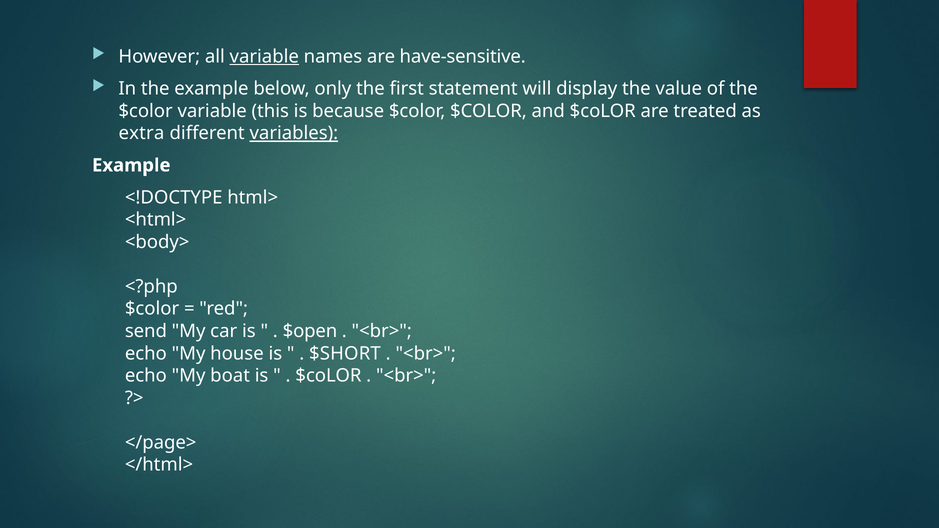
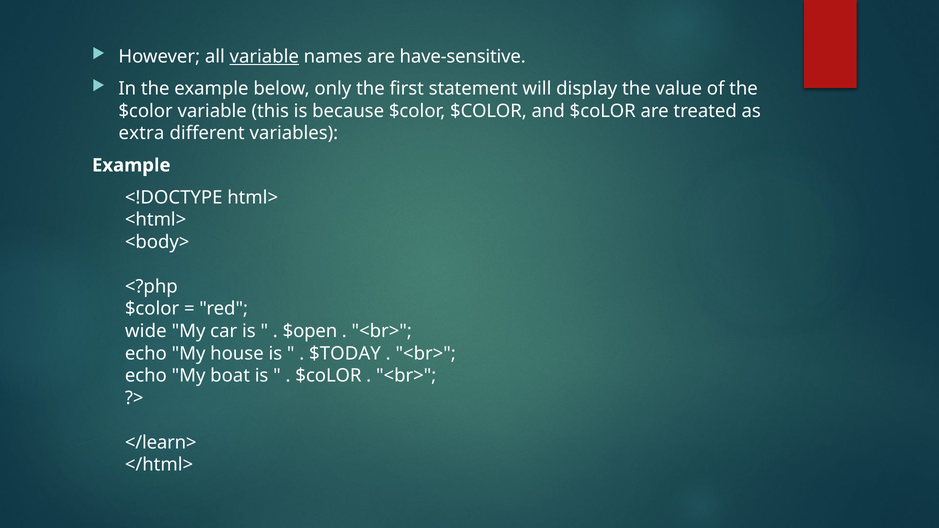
variables underline: present -> none (294, 133)
send: send -> wide (146, 331)
$SHORT: $SHORT -> $TODAY (345, 354)
</page>: </page> -> </learn> (161, 443)
